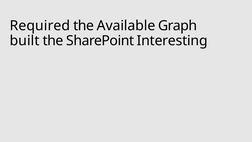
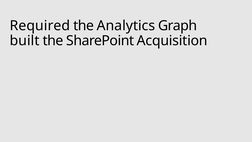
Available: Available -> Analytics (126, 26)
Interesting: Interesting -> Acquisition (172, 41)
